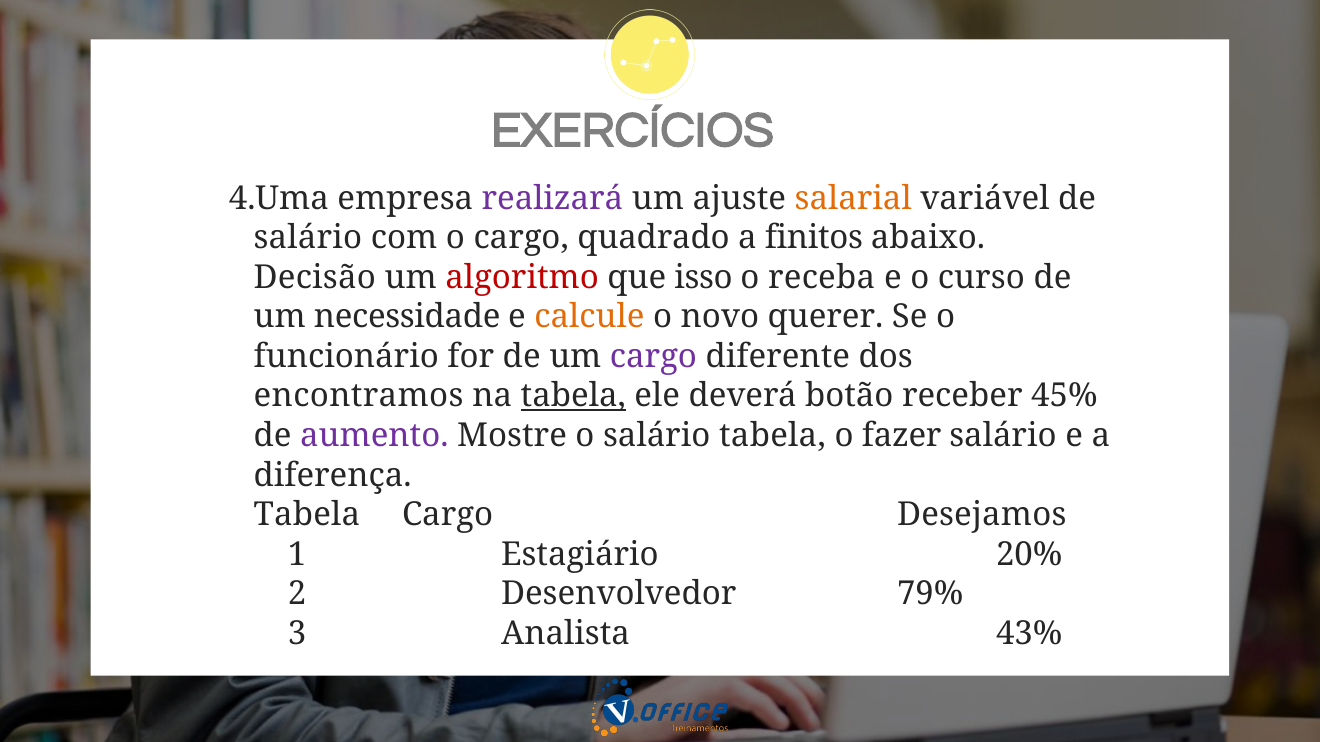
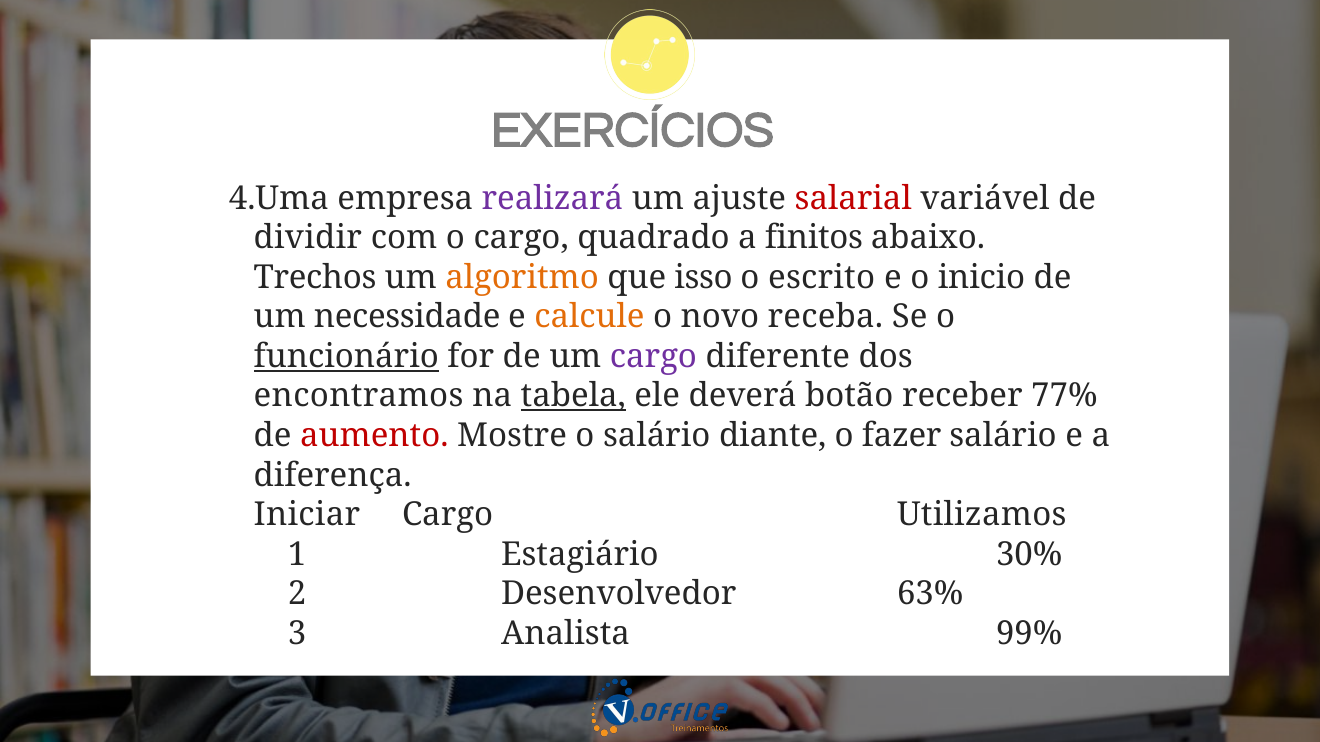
salarial colour: orange -> red (853, 198)
salário: salário -> dividir (308, 238)
Decisão: Decisão -> Trechos (315, 277)
algoritmo colour: red -> orange (522, 277)
receba: receba -> escrito (822, 277)
curso: curso -> inicio (982, 277)
querer: querer -> receba (825, 317)
funcionário underline: none -> present (346, 357)
45%: 45% -> 77% (1064, 396)
aumento colour: purple -> red (374, 436)
salário tabela: tabela -> diante (773, 436)
Tabela: Tabela -> Iniciar (307, 515)
Desejamos: Desejamos -> Utilizamos (982, 515)
20%: 20% -> 30% (1029, 555)
79%: 79% -> 63% (930, 594)
43%: 43% -> 99% (1029, 634)
